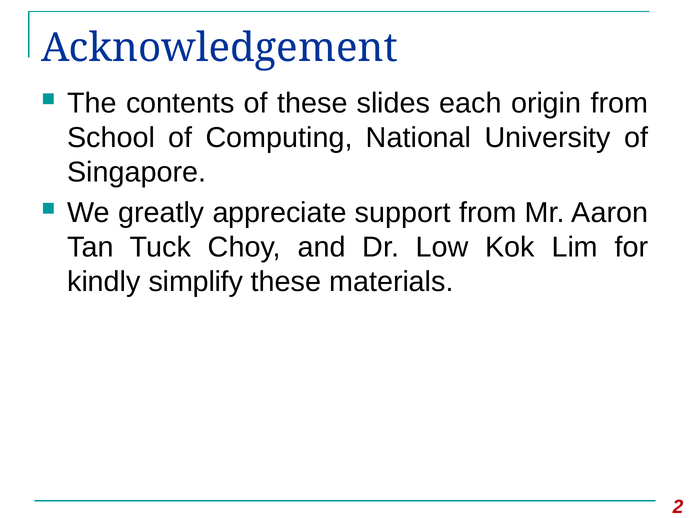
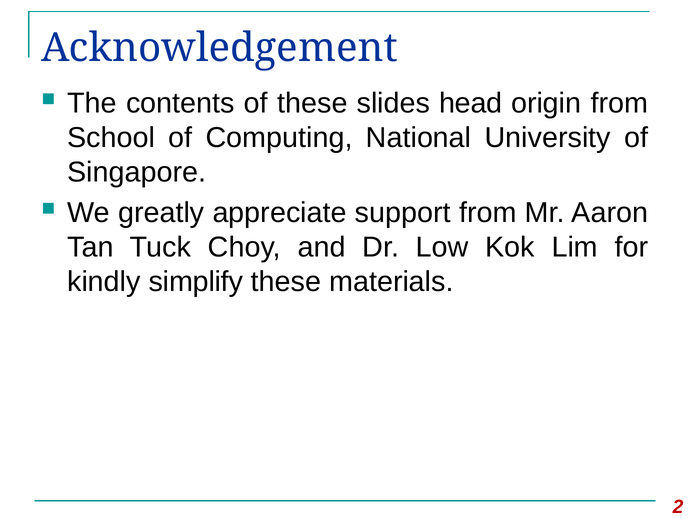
each: each -> head (471, 103)
